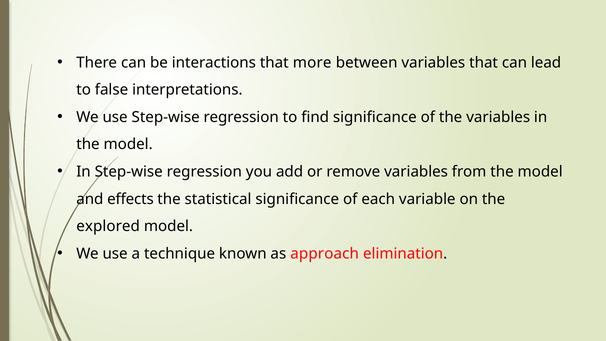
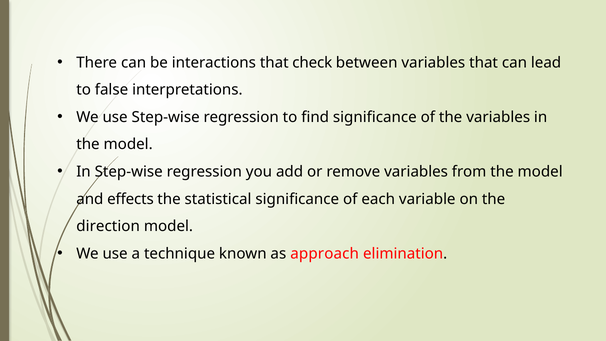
more: more -> check (312, 63)
explored: explored -> direction (108, 226)
